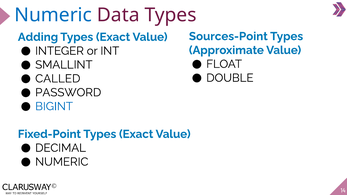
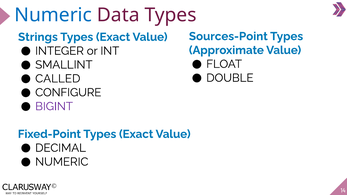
Adding: Adding -> Strings (38, 37)
PASSWORD: PASSWORD -> CONFIGURE (68, 93)
BIGINT colour: blue -> purple (54, 106)
